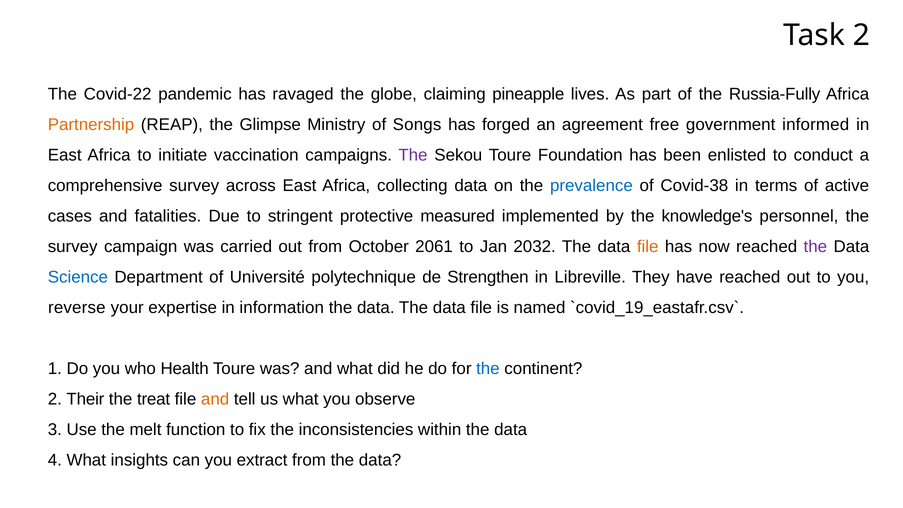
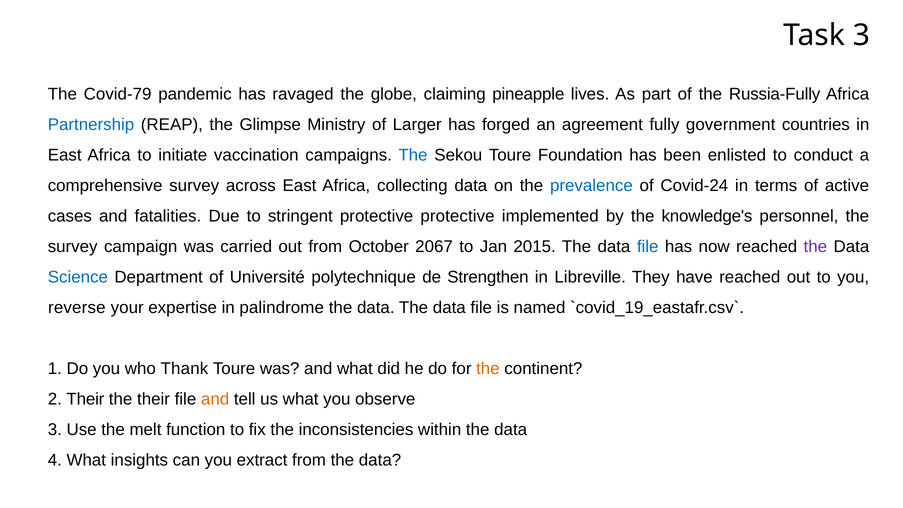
Task 2: 2 -> 3 (861, 36)
Covid-22: Covid-22 -> Covid-79 (118, 94)
Partnership colour: orange -> blue (91, 125)
Songs: Songs -> Larger (417, 125)
free: free -> fully (664, 125)
informed: informed -> countries (816, 125)
The colour: purple -> blue (413, 155)
Covid-38: Covid-38 -> Covid-24 (694, 186)
protective measured: measured -> protective (458, 216)
2061: 2061 -> 2067 (434, 247)
2032: 2032 -> 2015 (535, 247)
file colour: orange -> blue (648, 247)
information: information -> palindrome (282, 308)
Health: Health -> Thank (184, 369)
the colour: blue -> orange (488, 369)
the treat: treat -> their (154, 399)
